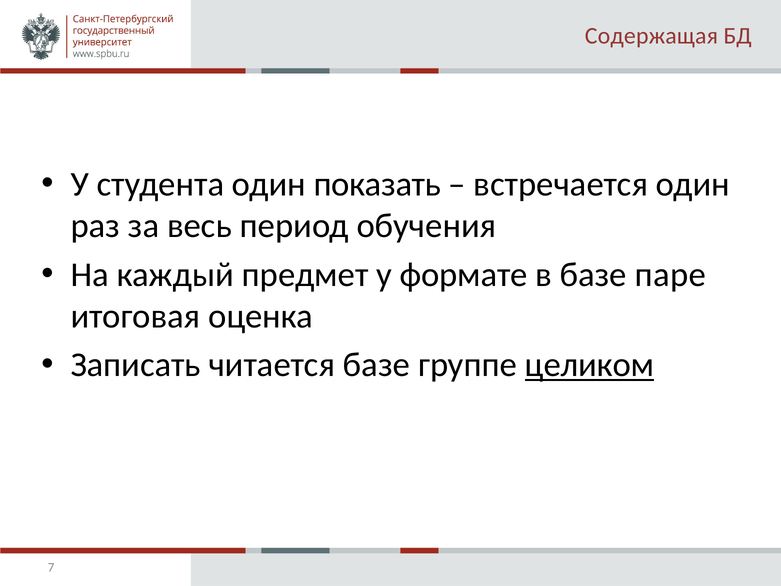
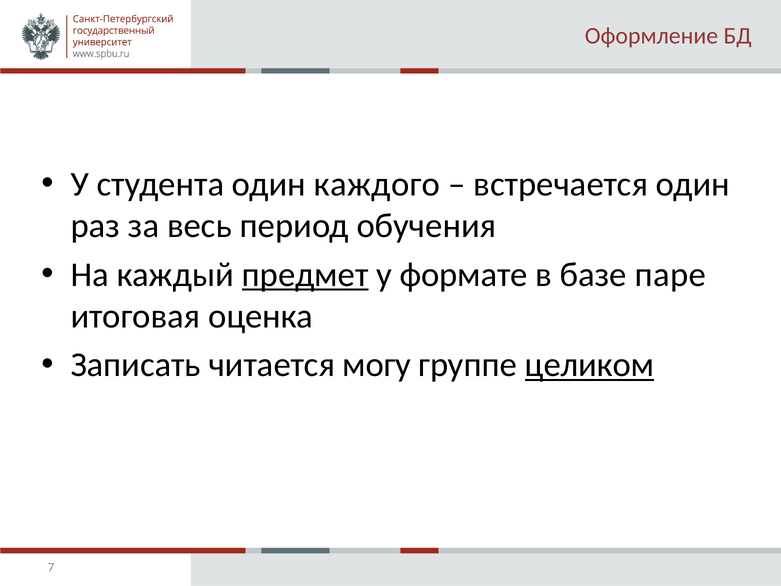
Содержащая: Содержащая -> Оформление (651, 36)
показать: показать -> каждого (377, 184)
предмет underline: none -> present (305, 275)
читается базе: базе -> могу (377, 365)
